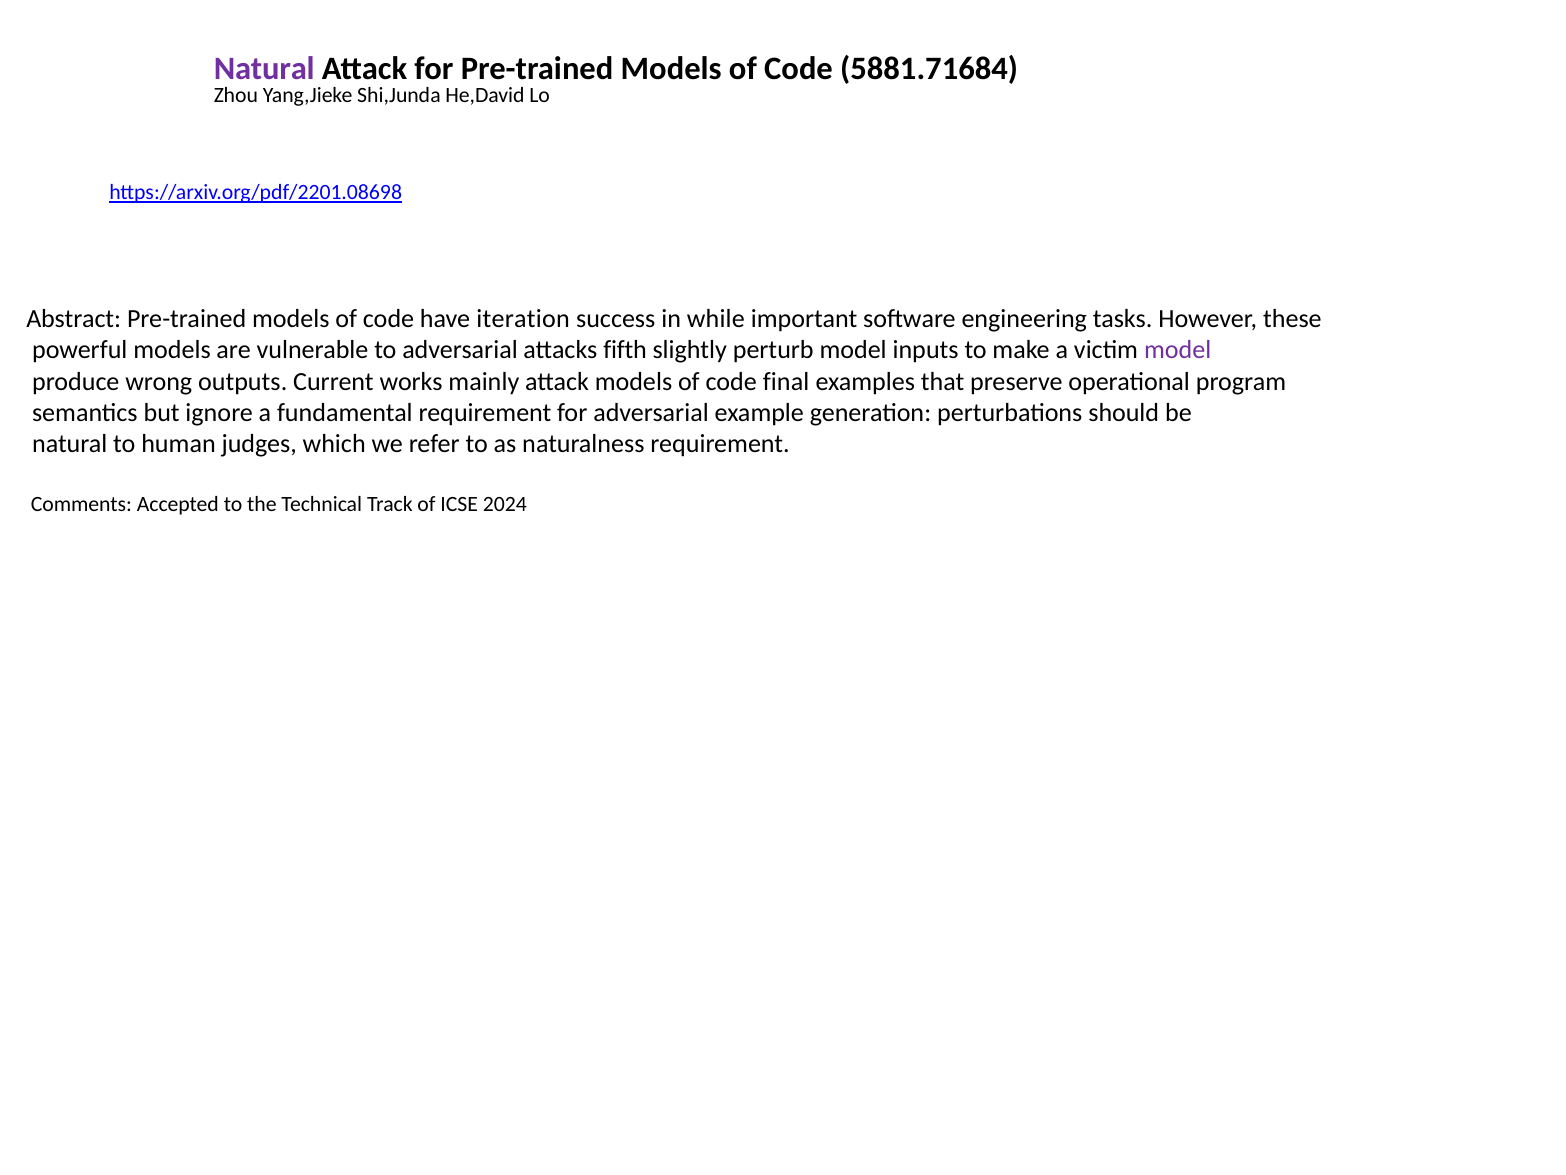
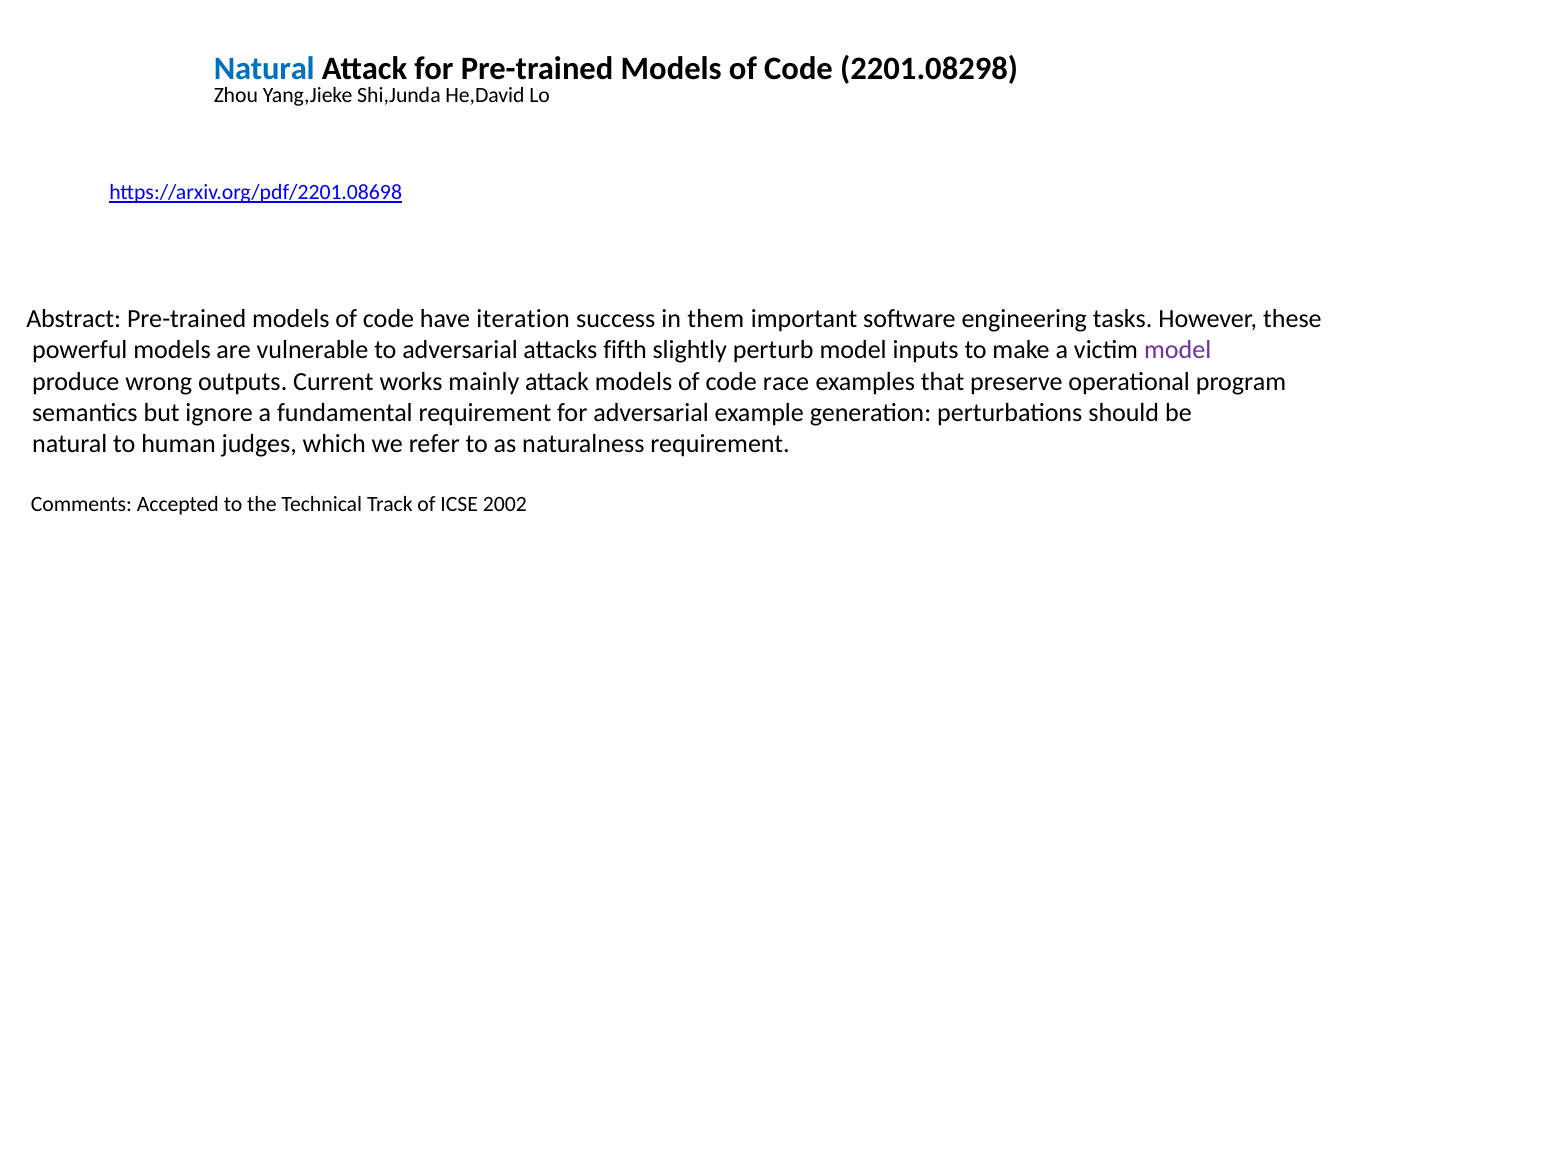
Natural colour: purple -> blue (264, 69)
5881.71684: 5881.71684 -> 2201.08298 (929, 69)
while: while -> them (716, 319)
final: final -> race (786, 381)
2024: 2024 -> 2002 (505, 504)
